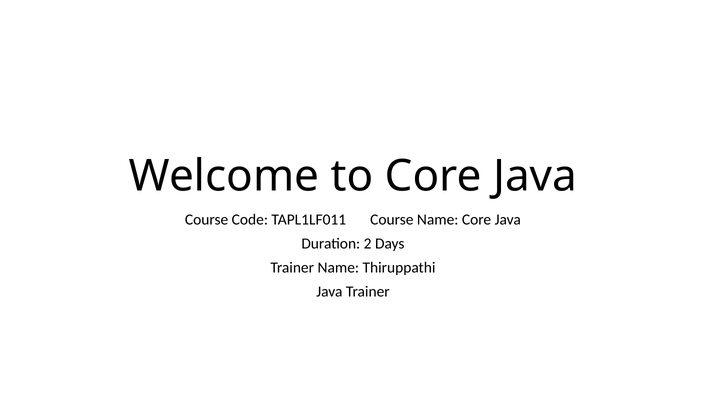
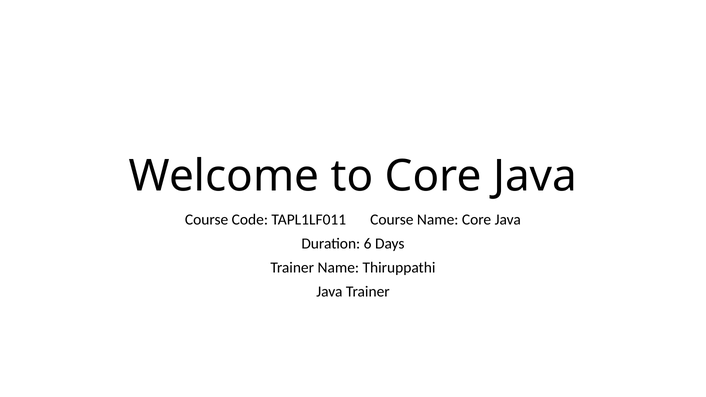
2: 2 -> 6 (368, 244)
